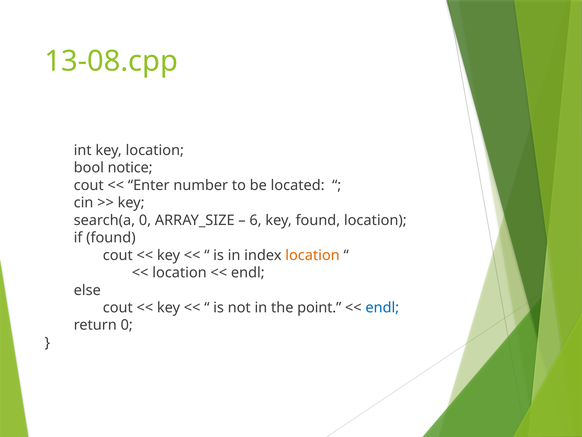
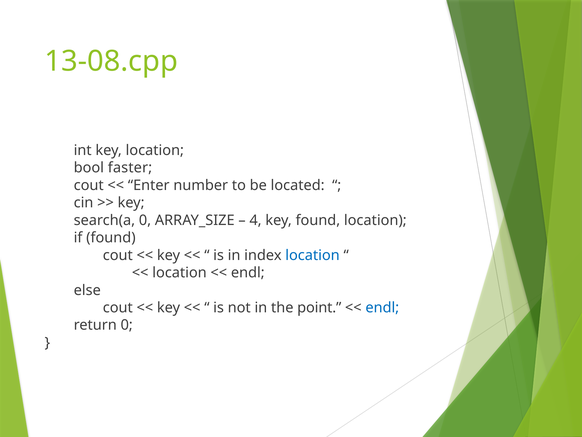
notice: notice -> faster (130, 168)
6: 6 -> 4 (256, 220)
location colour: orange -> blue (313, 255)
